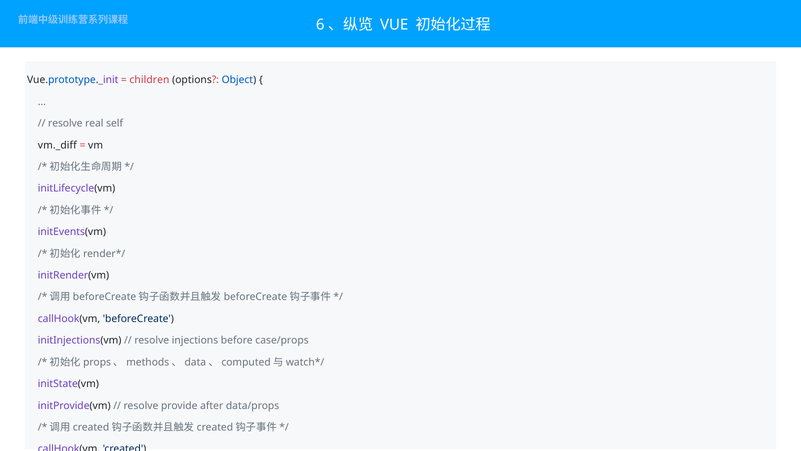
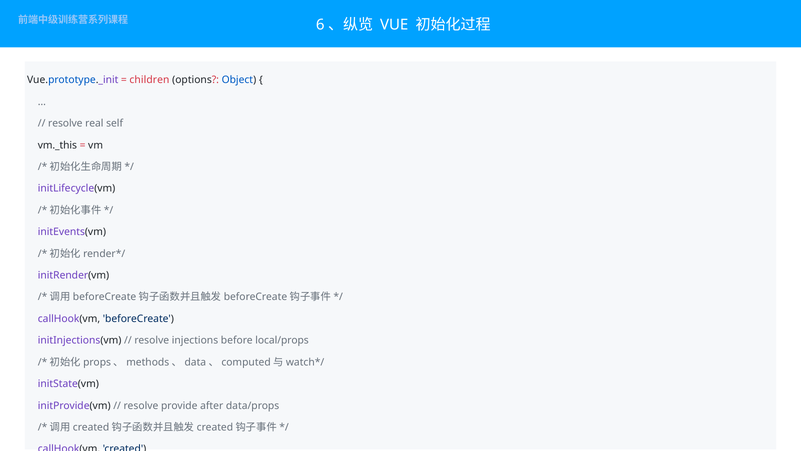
vm._diff: vm._diff -> vm._this (57, 145)
case/props: case/props -> local/props (282, 340)
